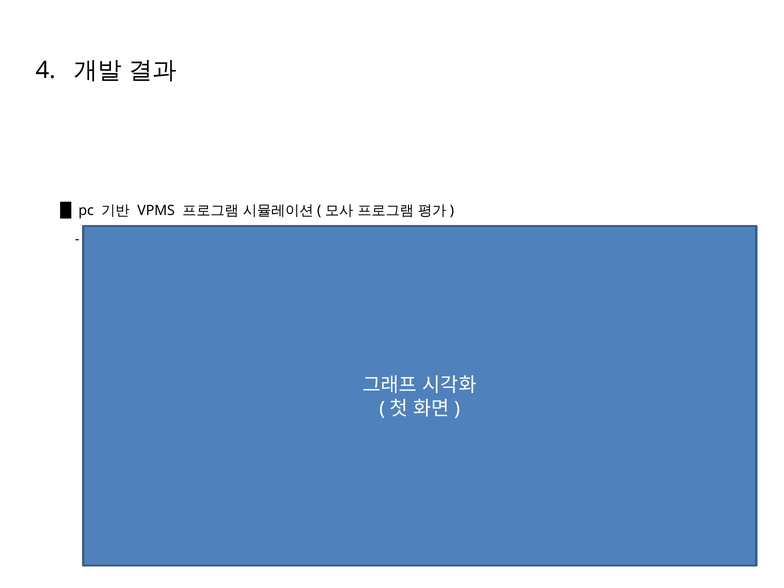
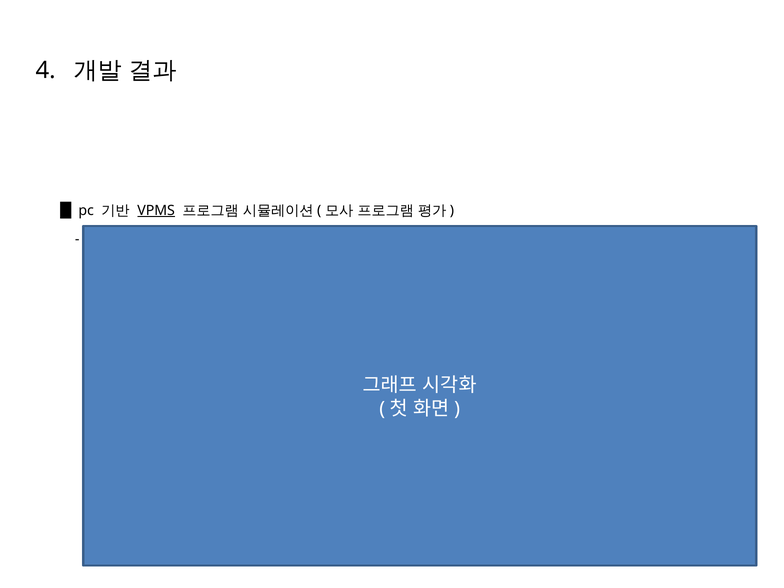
VPMS underline: none -> present (156, 210)
